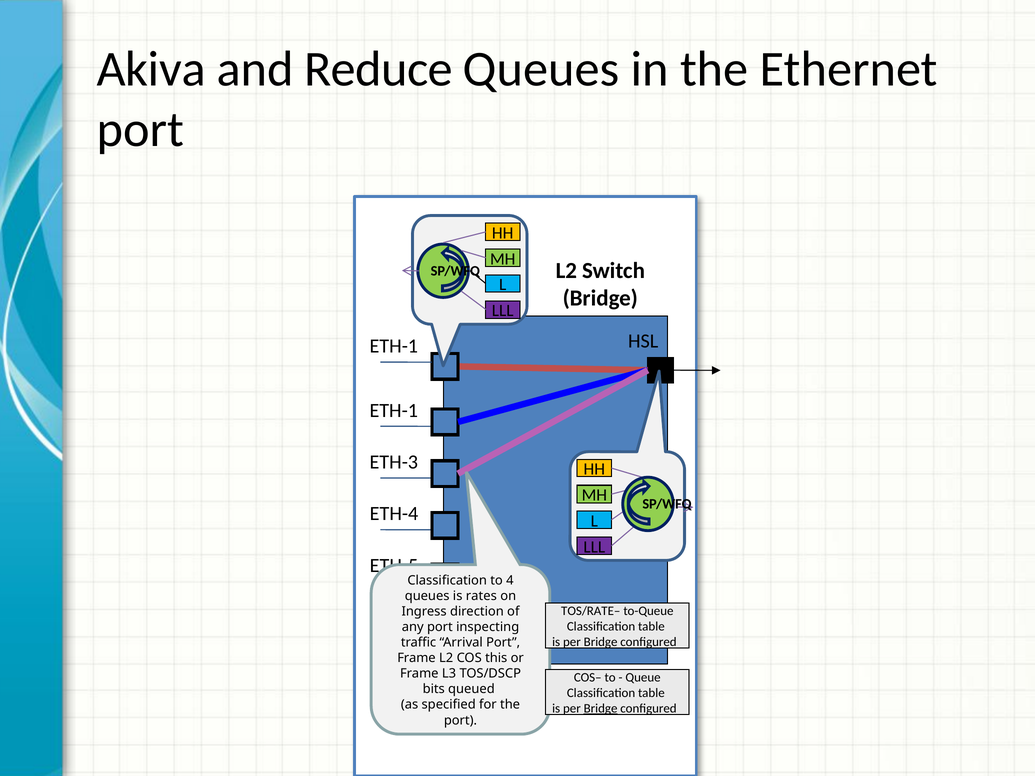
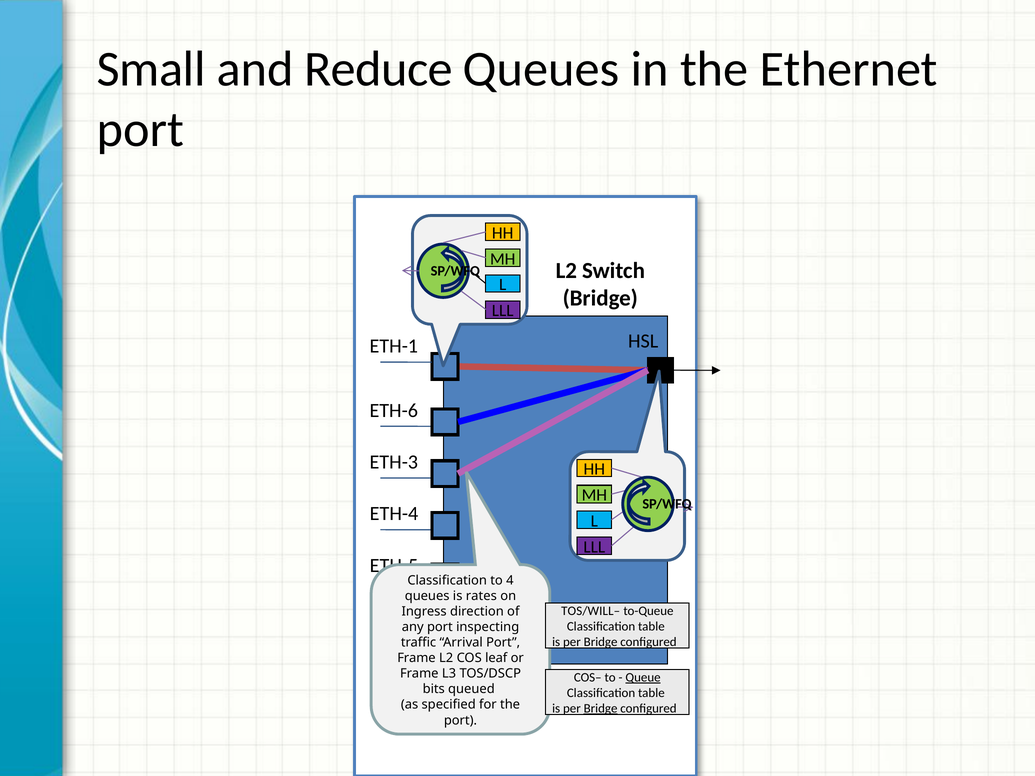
Akiva: Akiva -> Small (151, 69)
ETH-1: ETH-1 -> ETH-6 (394, 410)
TOS/RATE–: TOS/RATE– -> TOS/WILL– (591, 611)
this: this -> leaf (496, 658)
Queue underline: none -> present (643, 678)
